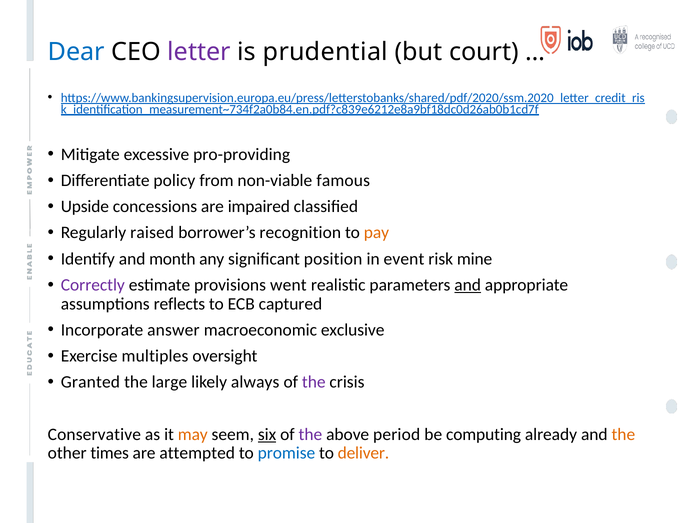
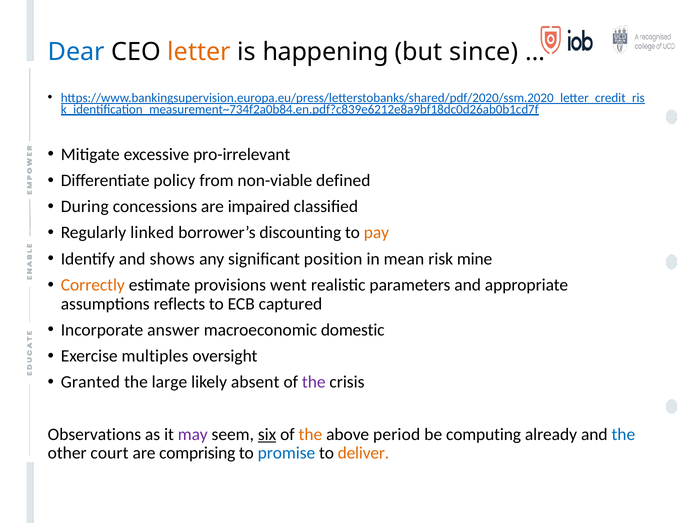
letter colour: purple -> orange (199, 52)
prudential: prudential -> happening (326, 52)
court: court -> since (484, 52)
pro-providing: pro-providing -> pro-irrelevant (242, 154)
famous: famous -> defined (343, 180)
Upside: Upside -> During (85, 207)
raised: raised -> linked (152, 233)
recognition: recognition -> discounting (300, 233)
month: month -> shows (172, 259)
event: event -> mean (404, 259)
Correctly colour: purple -> orange (93, 285)
and underline: present -> none (468, 285)
exclusive: exclusive -> domestic (353, 330)
always: always -> absent (255, 382)
Conservative: Conservative -> Observations (94, 434)
may colour: orange -> purple (193, 434)
the colour: purple -> orange (310, 434)
the colour: orange -> blue (623, 434)
times: times -> court (109, 453)
attempted: attempted -> comprising (197, 453)
